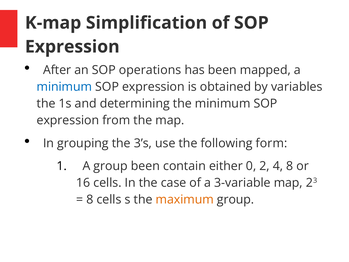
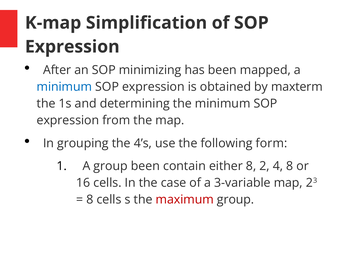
operations: operations -> minimizing (150, 70)
variables: variables -> maxterm (297, 87)
3’s: 3’s -> 4’s (143, 143)
either 0: 0 -> 8 (251, 166)
maximum colour: orange -> red (185, 199)
